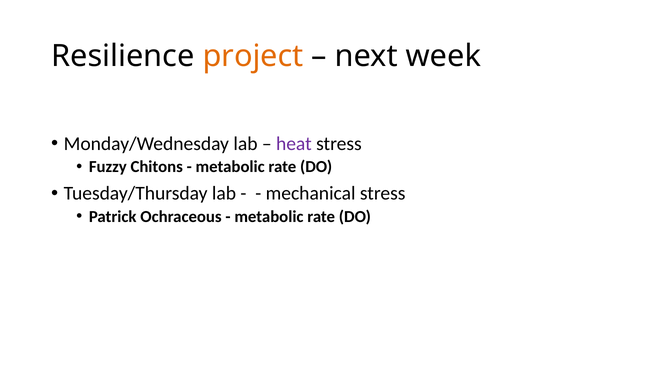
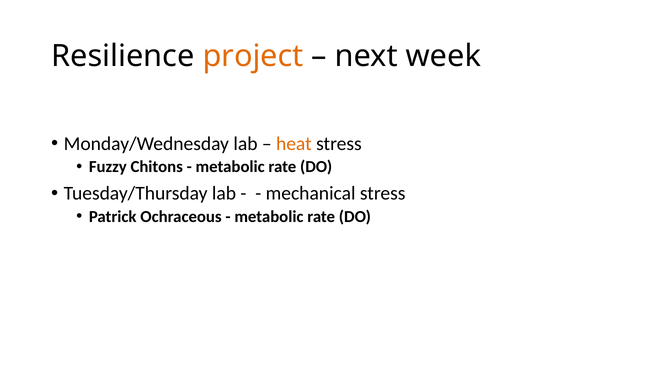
heat colour: purple -> orange (294, 144)
